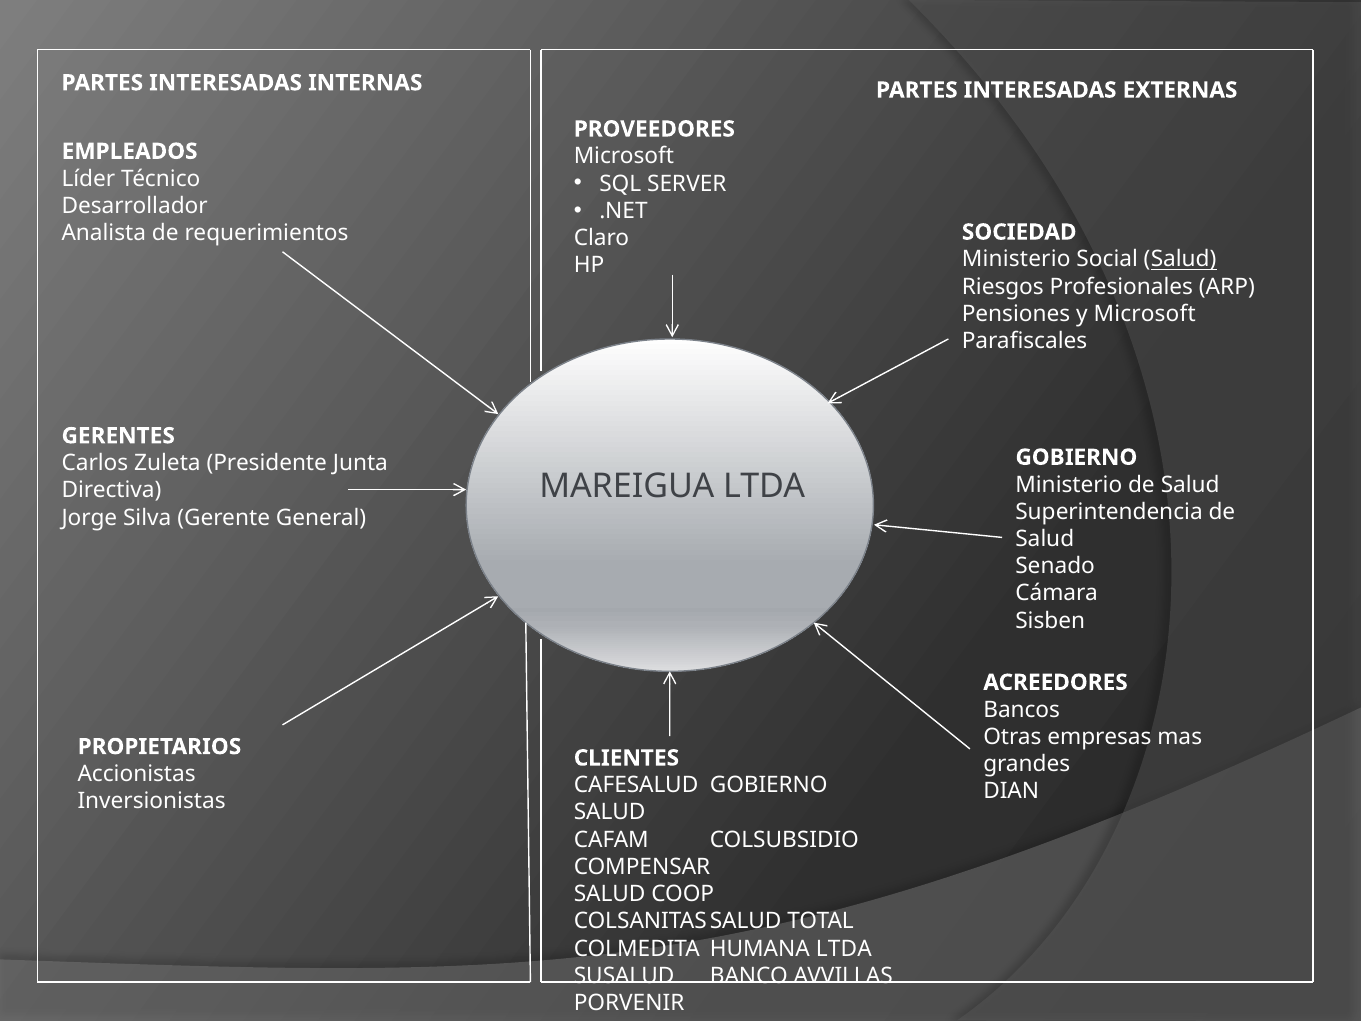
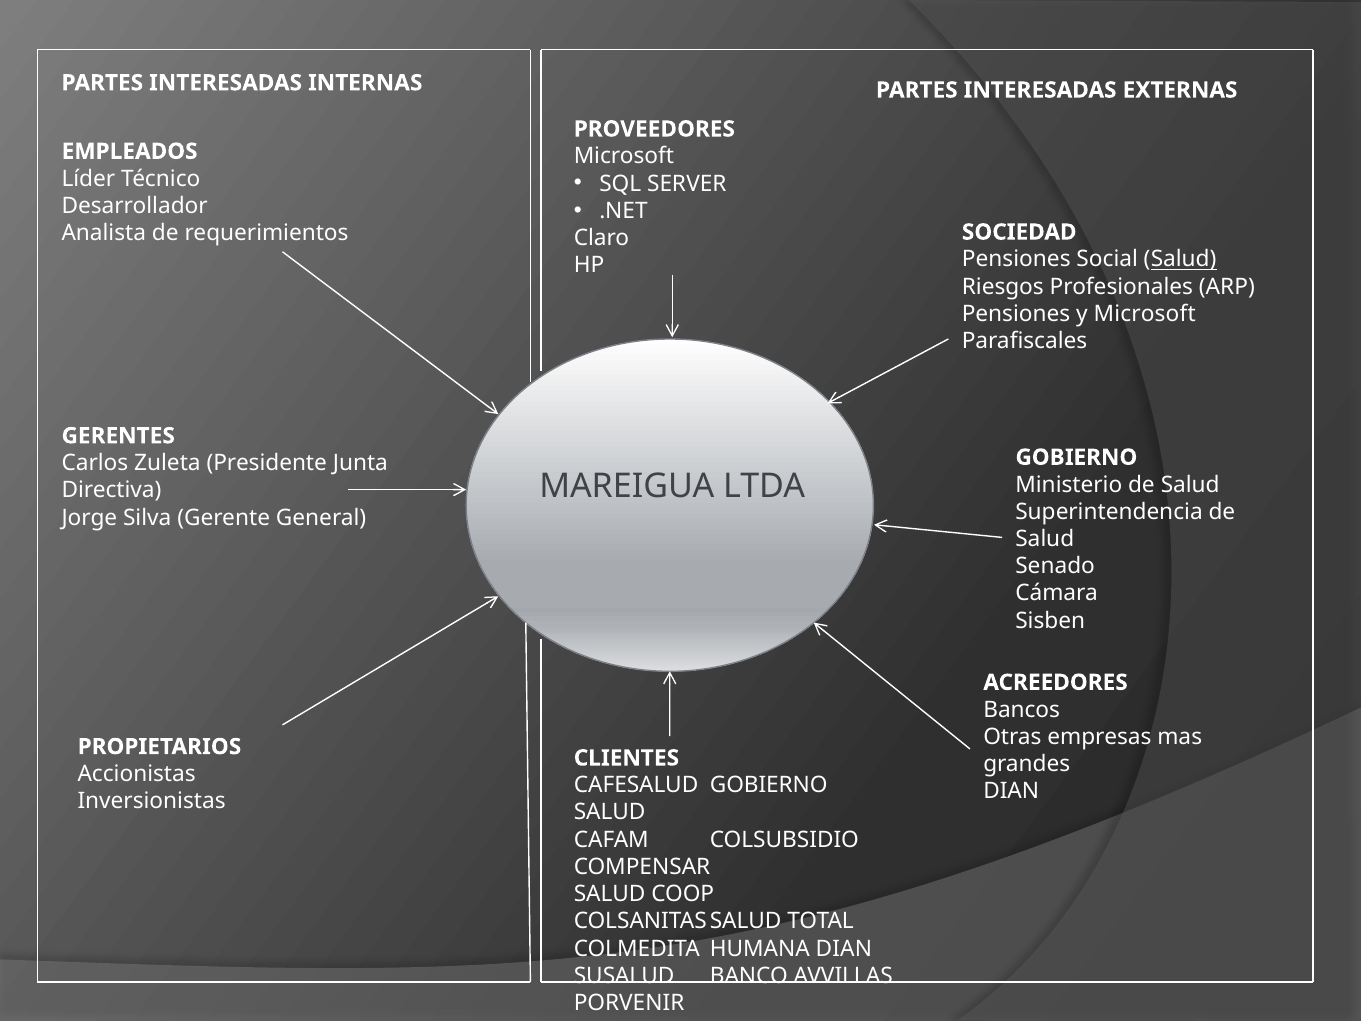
Ministerio: Ministerio -> Pensiones (1016, 259)
HUMANA LTDA: LTDA -> DIAN (844, 948)
